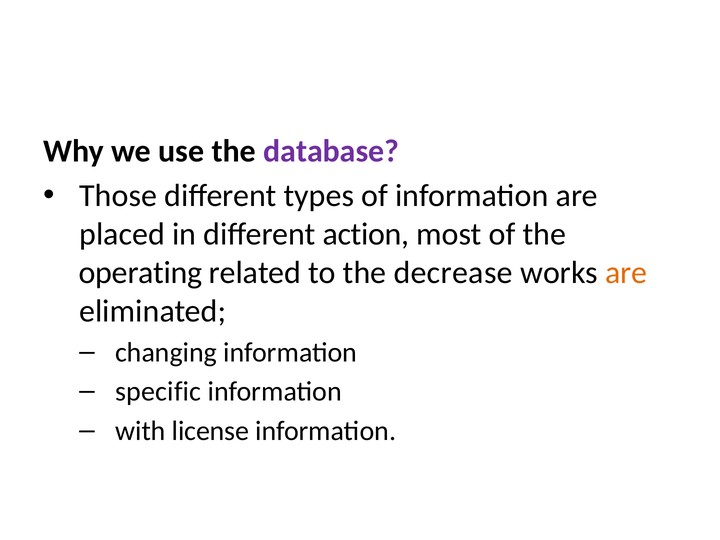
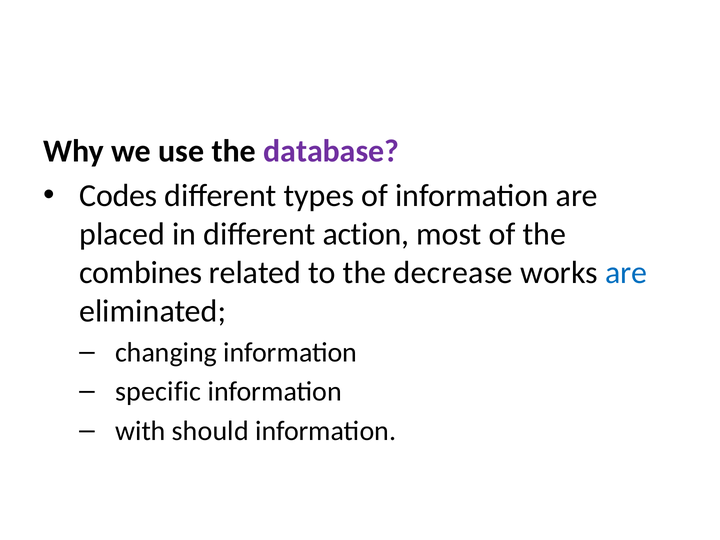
Those: Those -> Codes (118, 196)
operating: operating -> combines (141, 273)
are colour: orange -> blue (626, 273)
license: license -> should (210, 431)
